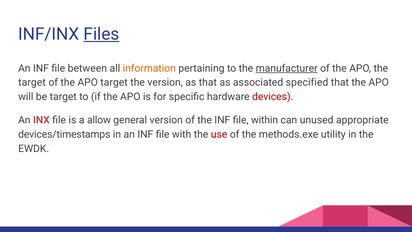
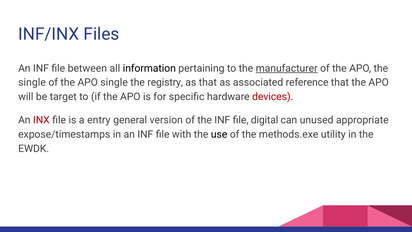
Files underline: present -> none (101, 34)
information colour: orange -> black (149, 68)
target: target -> single (32, 82)
APO target: target -> single (114, 82)
the version: version -> registry (165, 82)
specified: specified -> reference (307, 82)
allow: allow -> entry (99, 120)
within: within -> digital (265, 120)
devices/timestamps: devices/timestamps -> expose/timestamps (64, 134)
use colour: red -> black (219, 134)
